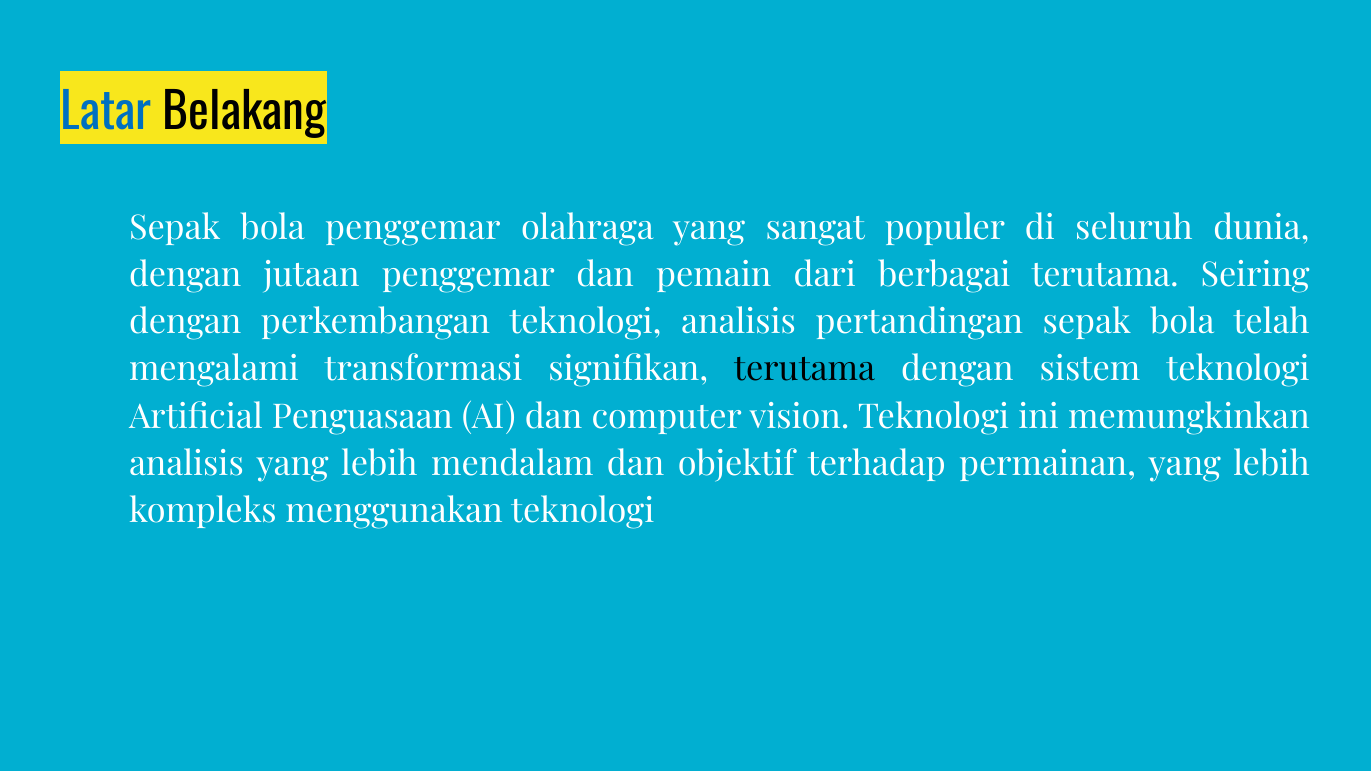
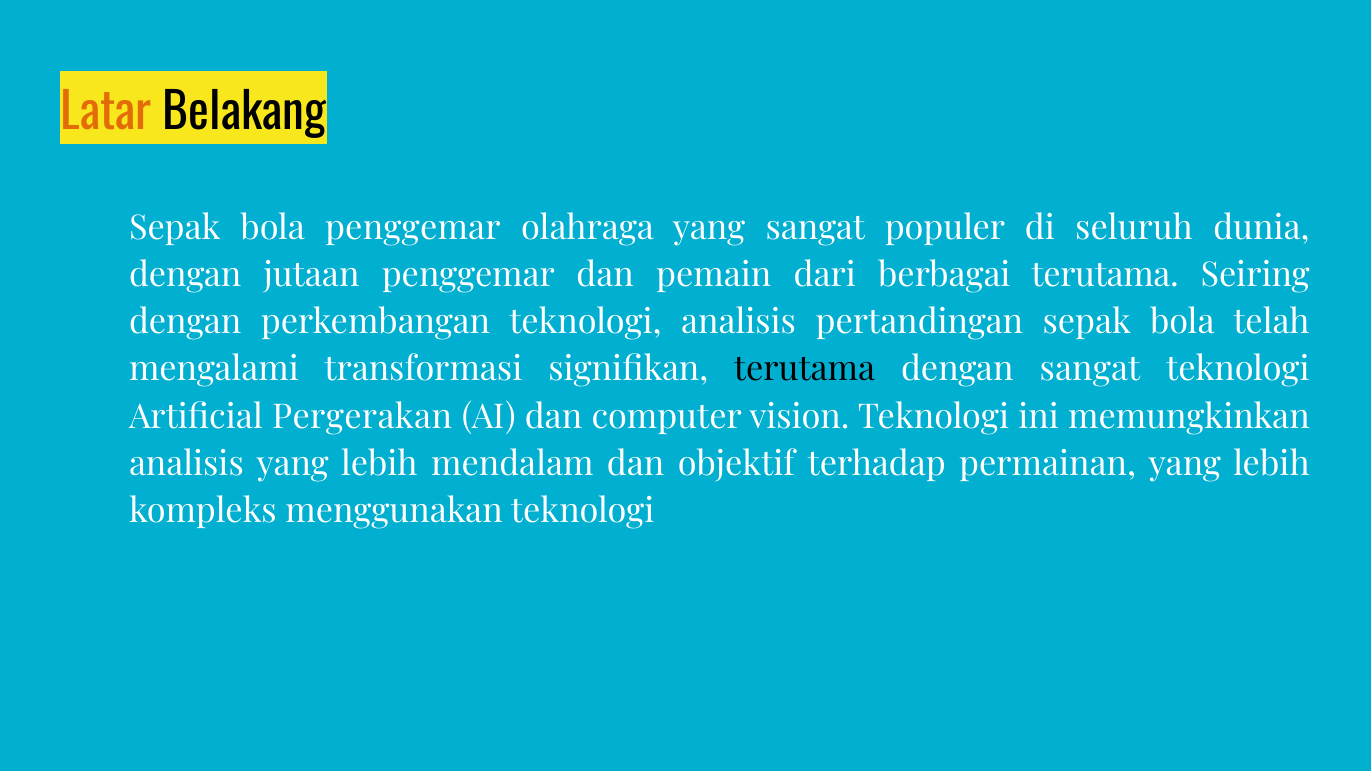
Latar colour: blue -> orange (106, 114)
dengan sistem: sistem -> sangat (1090, 370)
Penguasaan: Penguasaan -> Pergerakan (362, 417)
